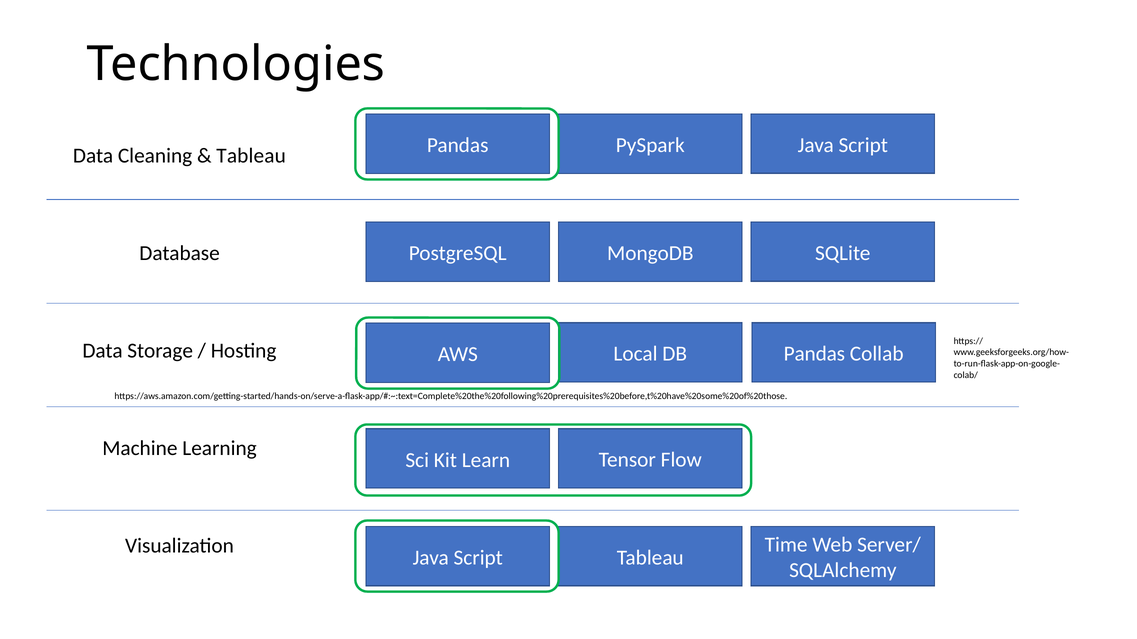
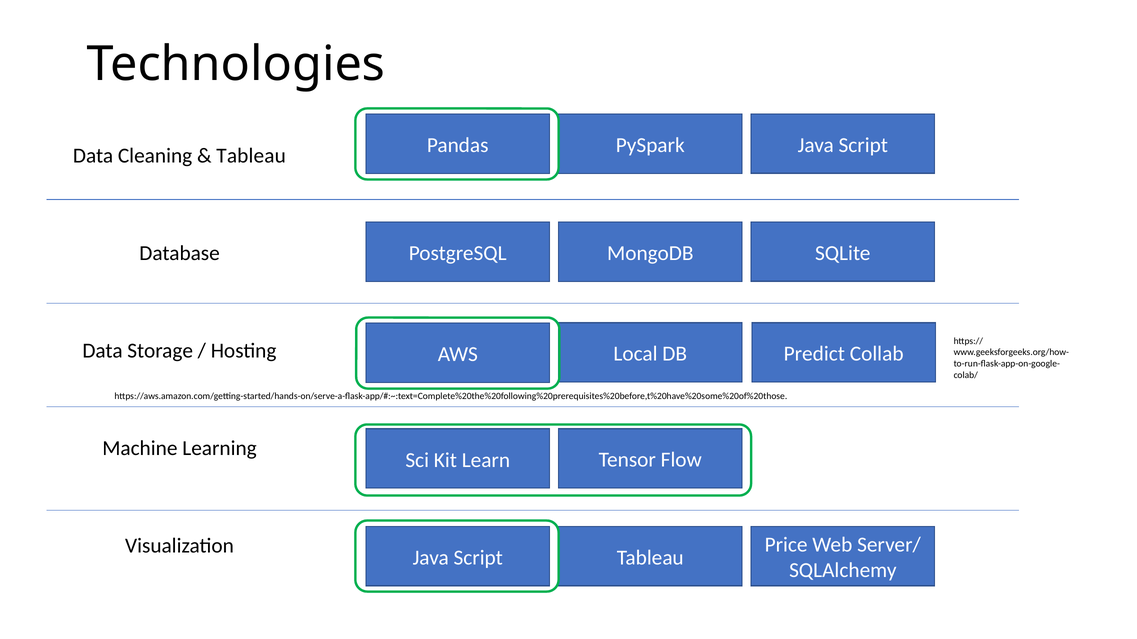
Pandas: Pandas -> Predict (814, 354)
Time: Time -> Price (786, 545)
